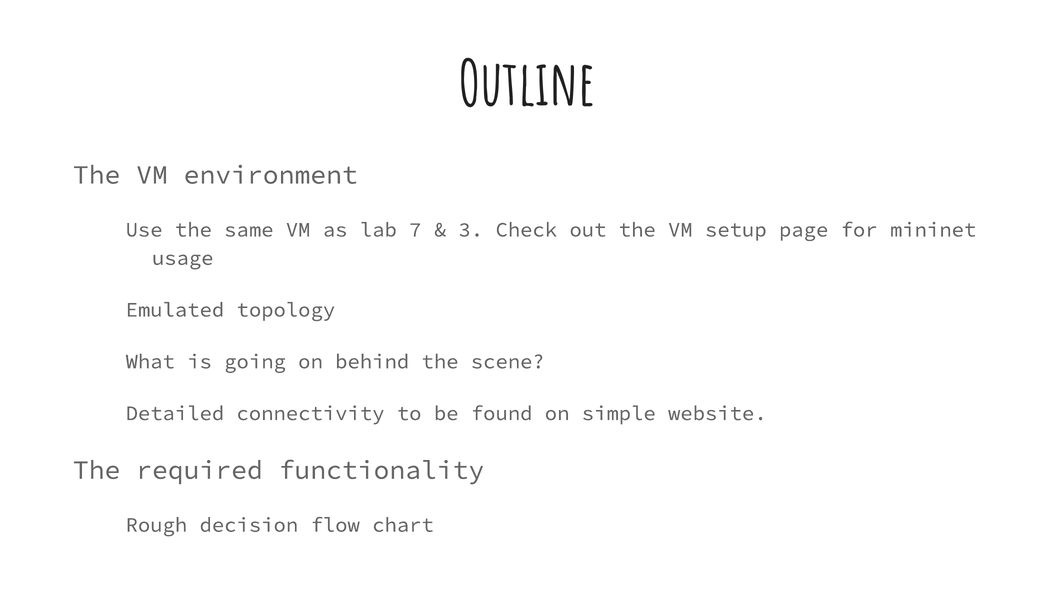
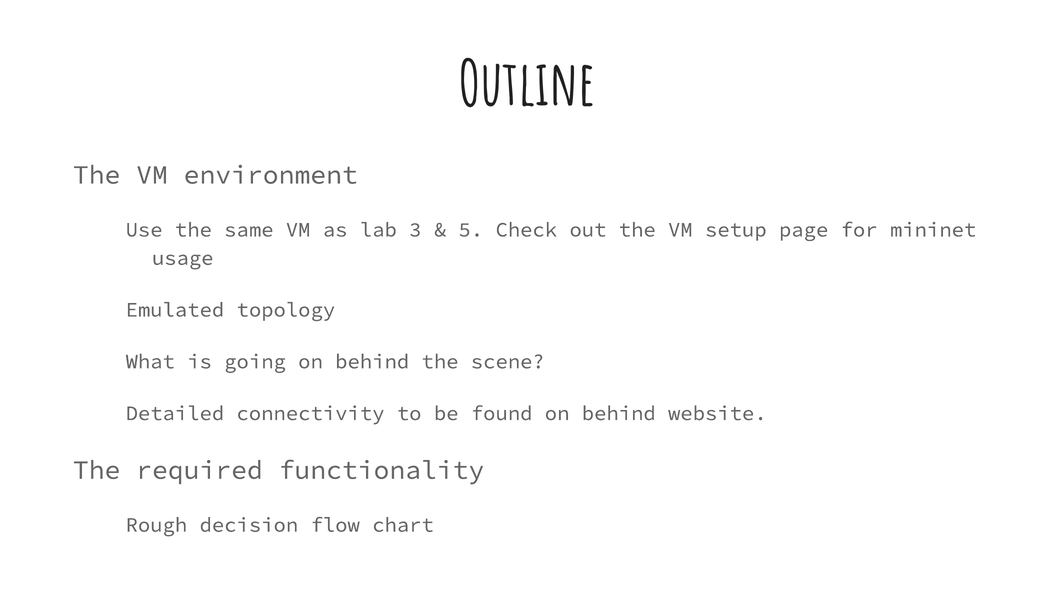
7: 7 -> 3 (415, 230)
3: 3 -> 5 (471, 230)
found on simple: simple -> behind (619, 413)
